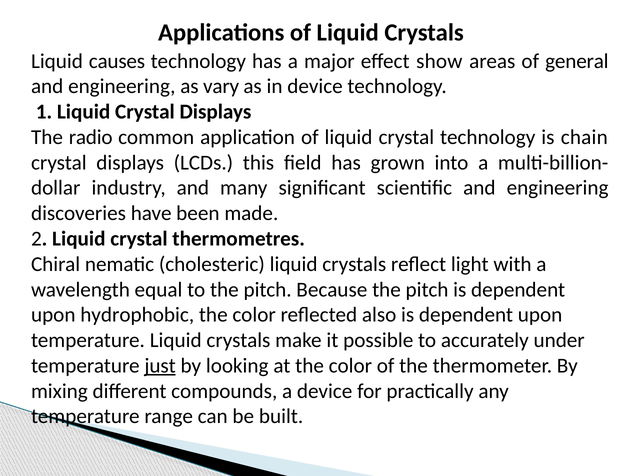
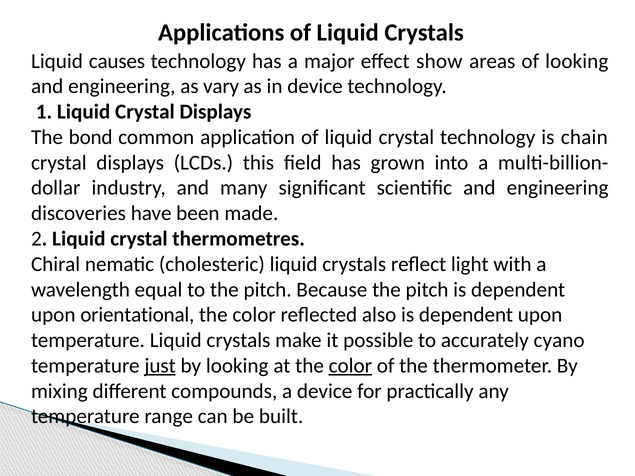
of general: general -> looking (577, 61)
radio: radio -> bond (91, 137)
hydrophobic: hydrophobic -> orientational (137, 315)
under: under -> cyano (559, 340)
color underline: none -> present (350, 366)
